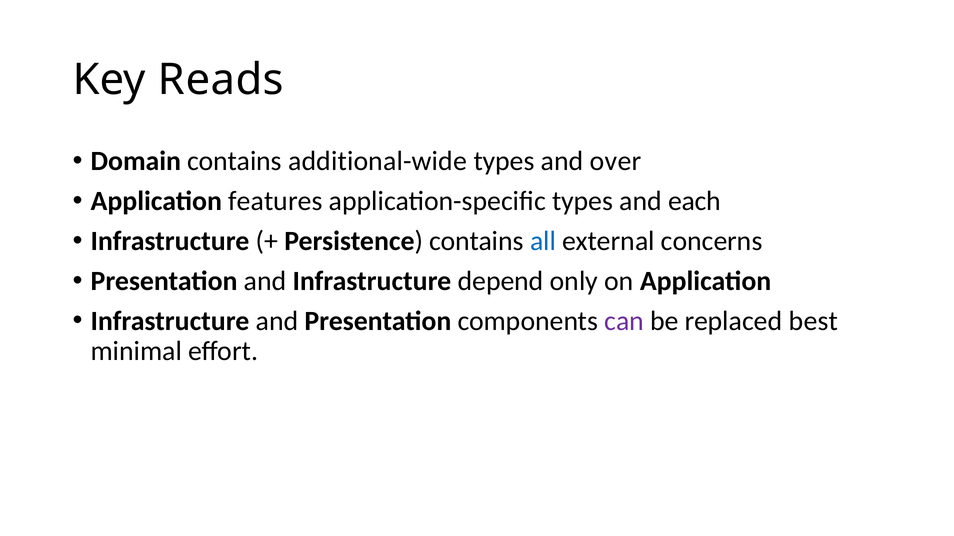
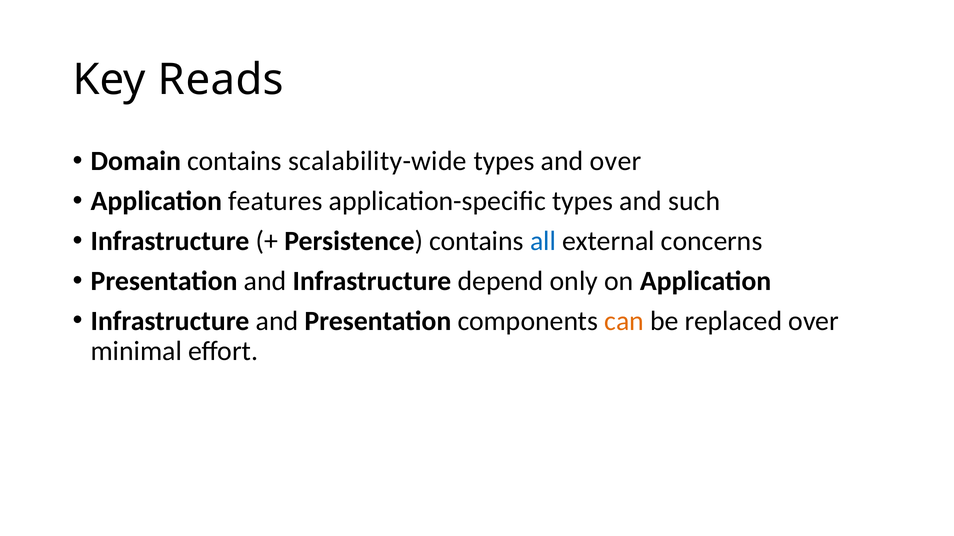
additional-wide: additional-wide -> scalability-wide (377, 161)
each: each -> such (694, 201)
can colour: purple -> orange (624, 321)
replaced best: best -> over (814, 321)
